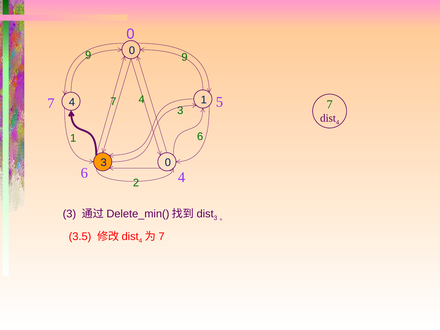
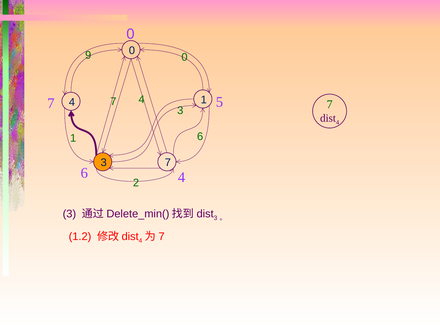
9 9: 9 -> 0 (185, 57)
3 0: 0 -> 7 (168, 163)
3.5: 3.5 -> 1.2 (80, 236)
